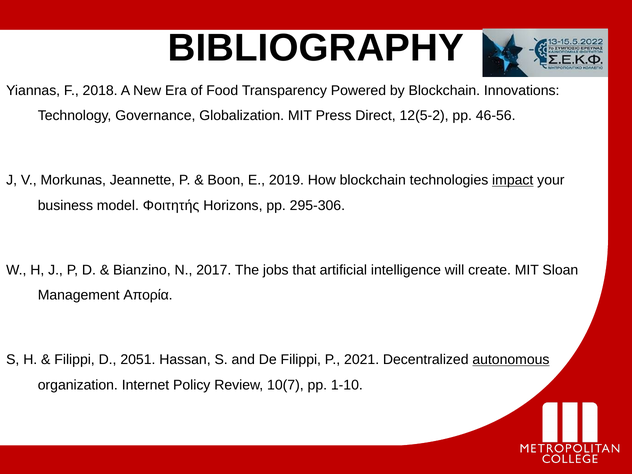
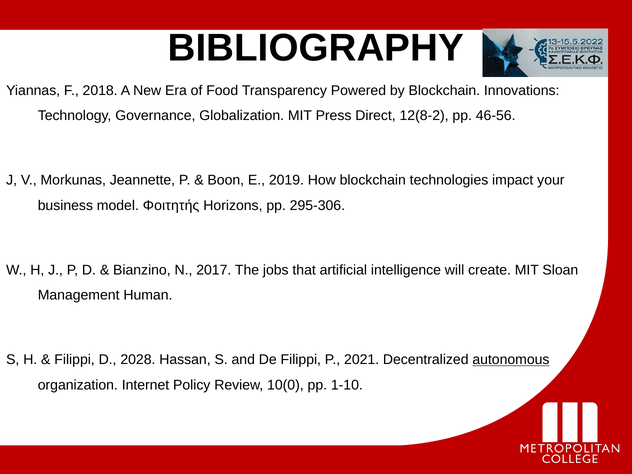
12(5-2: 12(5-2 -> 12(8-2 (424, 116)
impact underline: present -> none (513, 180)
Απορία: Απορία -> Human (148, 295)
2051: 2051 -> 2028 (138, 360)
10(7: 10(7 -> 10(0 (285, 385)
